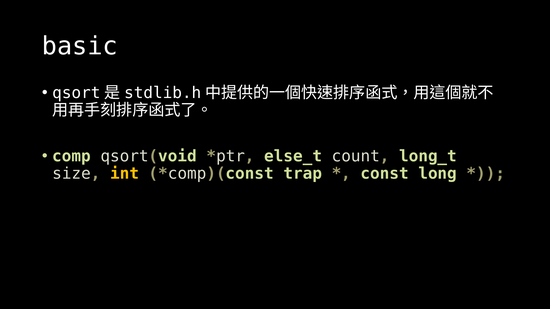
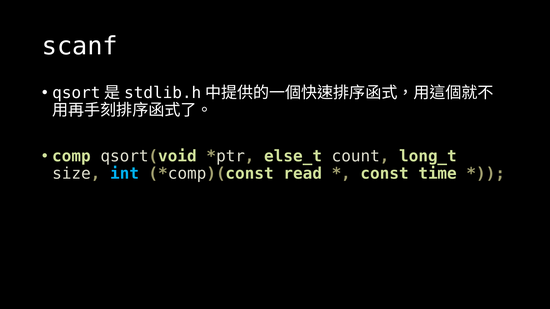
basic: basic -> scanf (80, 46)
int colour: yellow -> light blue (125, 174)
trap: trap -> read (303, 174)
long: long -> time (438, 174)
